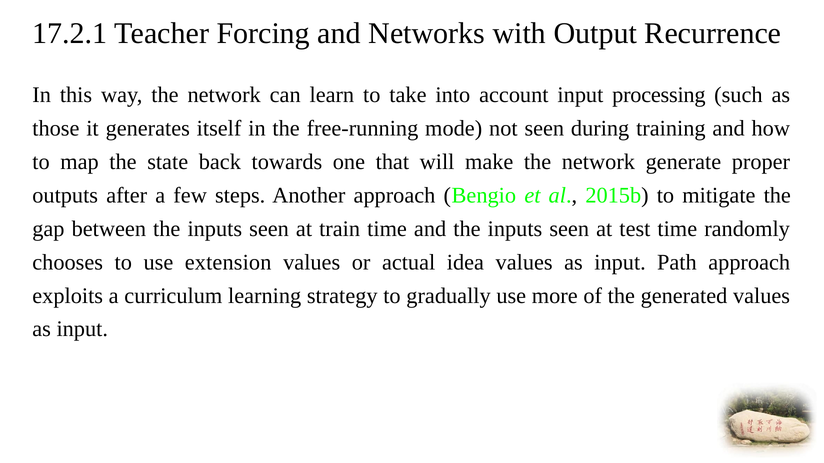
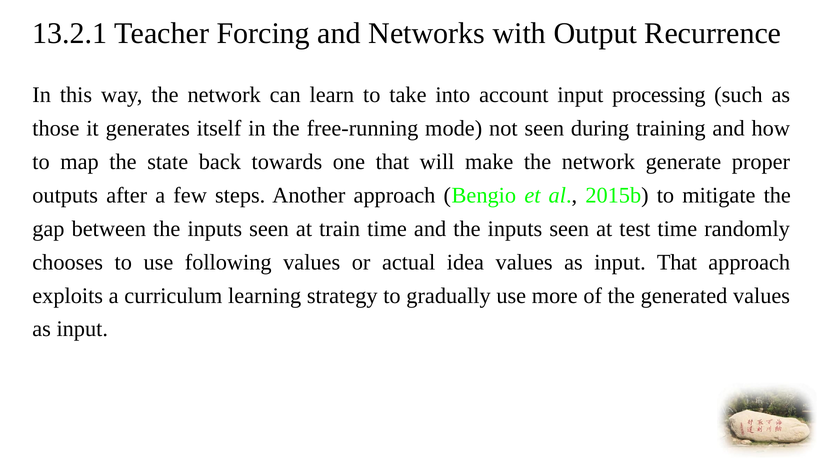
17.2.1: 17.2.1 -> 13.2.1 (70, 33)
extension: extension -> following (228, 263)
input Path: Path -> That (677, 263)
